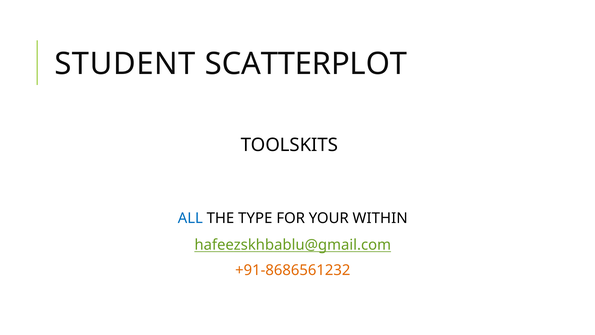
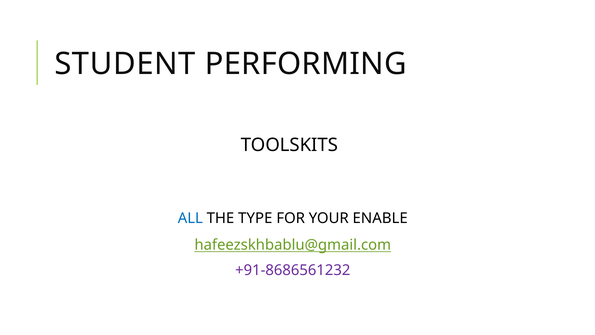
SCATTERPLOT: SCATTERPLOT -> PERFORMING (306, 64)
WITHIN: WITHIN -> ENABLE (380, 218)
+91-8686561232 colour: orange -> purple (293, 270)
